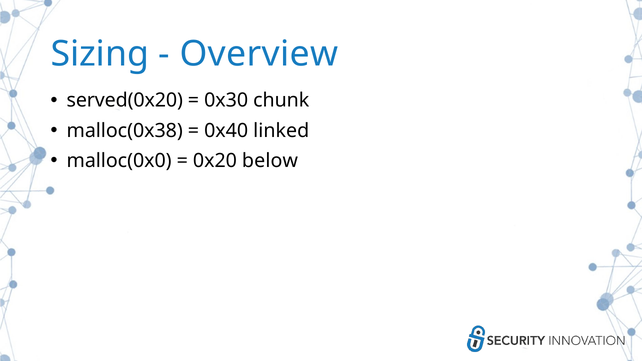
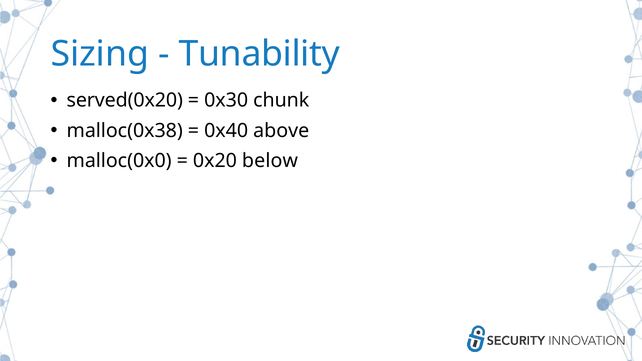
Overview: Overview -> Tunability (259, 54)
linked: linked -> above (281, 131)
